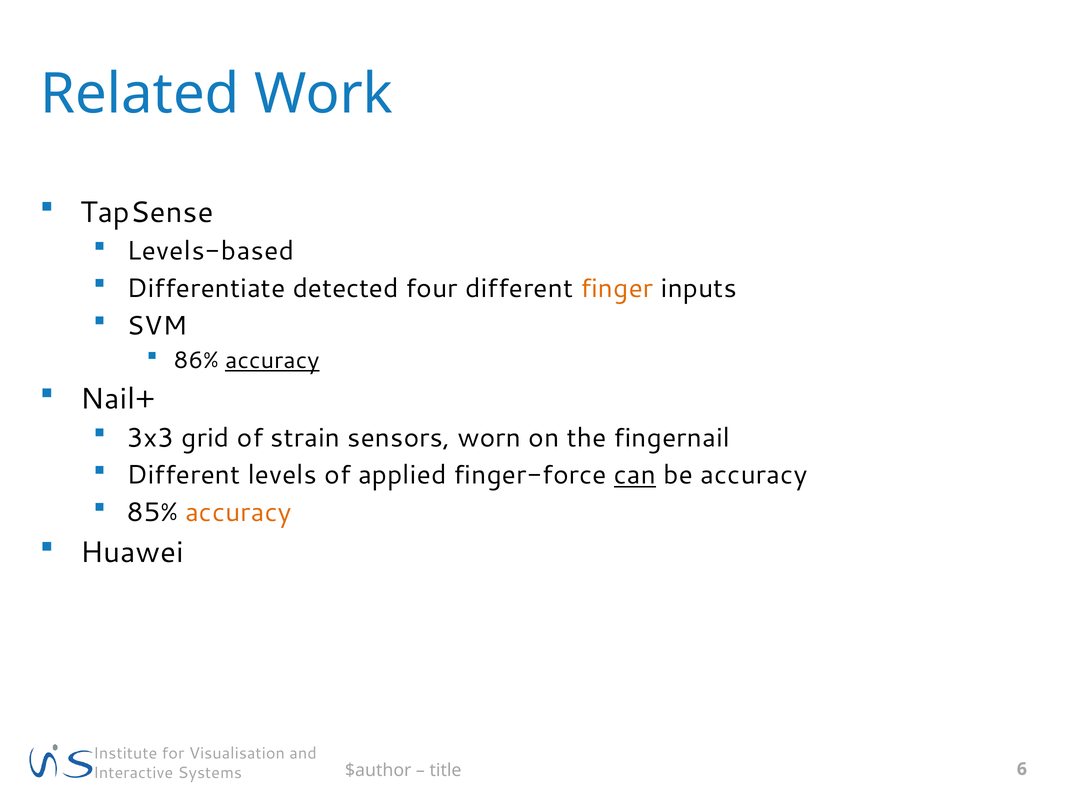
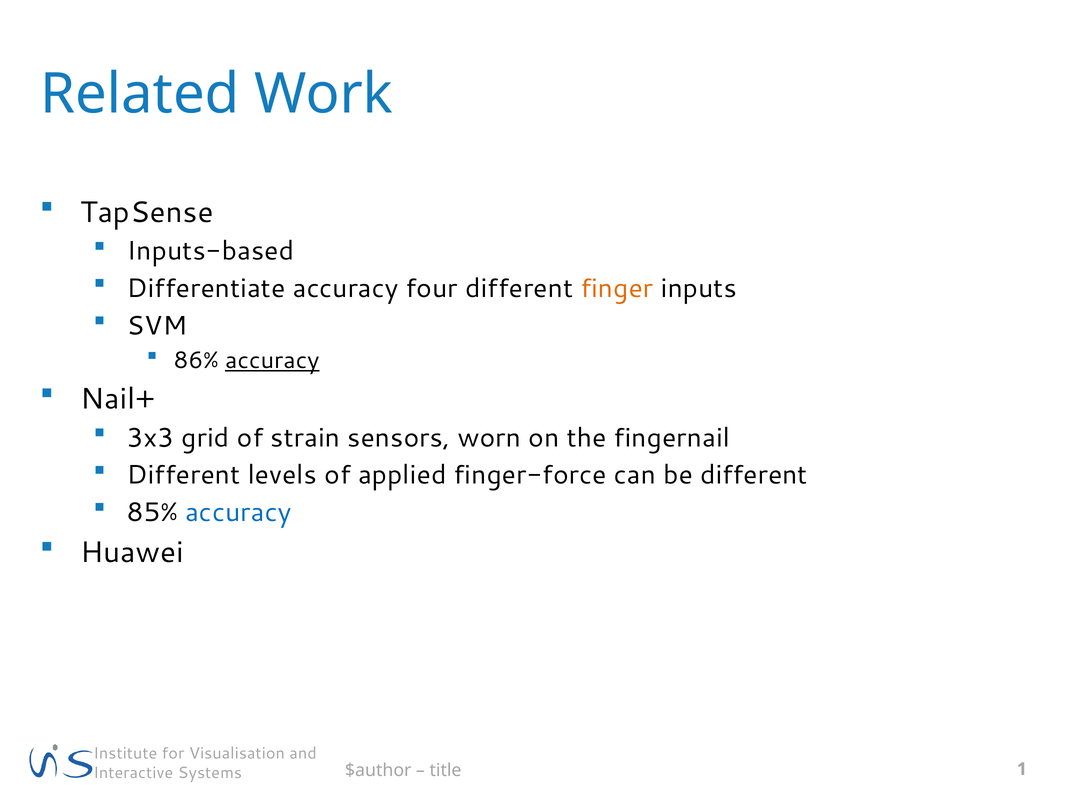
Levels-based: Levels-based -> Inputs-based (211, 251)
Differentiate detected: detected -> accuracy (346, 289)
can underline: present -> none (635, 475)
be accuracy: accuracy -> different (754, 475)
accuracy colour: orange -> blue (238, 513)
6: 6 -> 1 (1022, 769)
